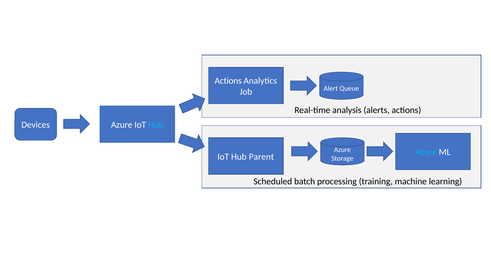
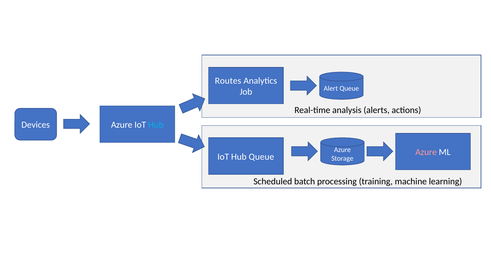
Actions: Actions -> Routes (228, 81)
Azure colour: light blue -> pink (426, 152)
Hub Parent: Parent -> Queue (261, 157)
